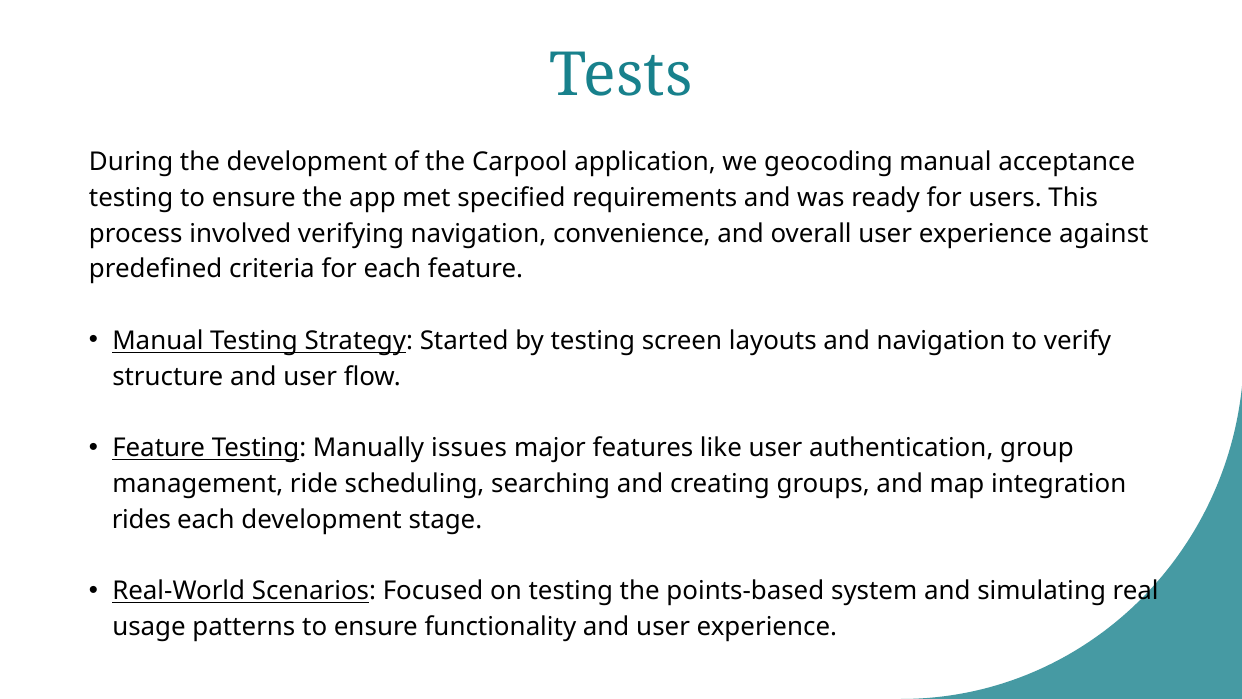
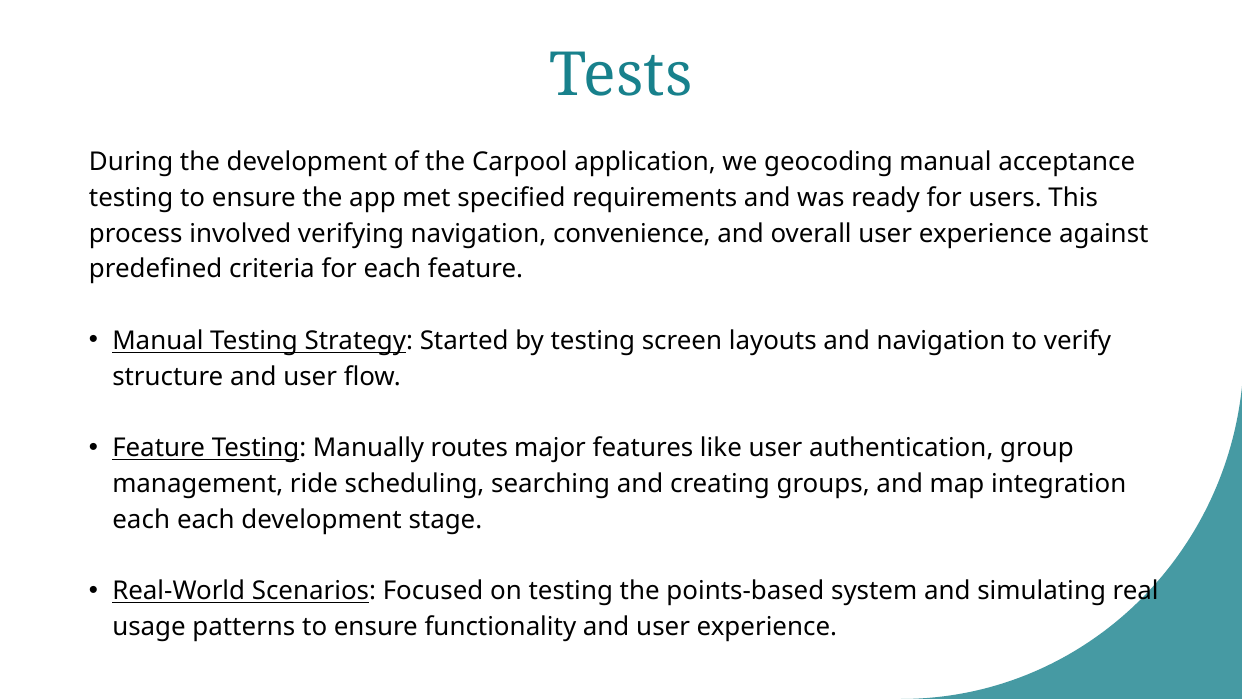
issues: issues -> routes (469, 448)
rides: rides -> each (141, 519)
